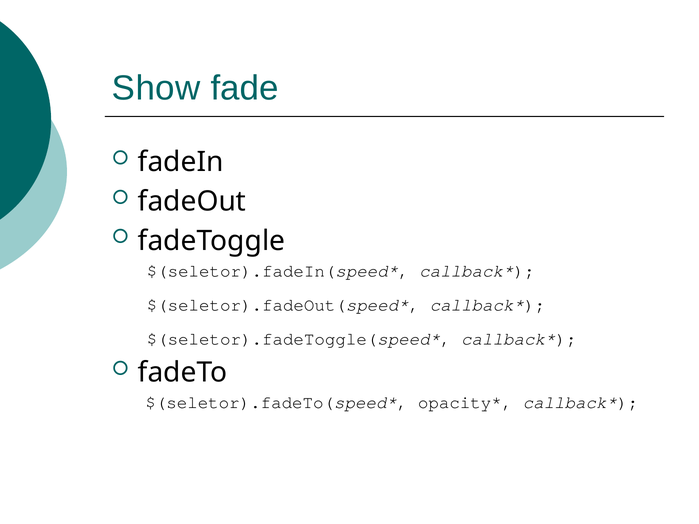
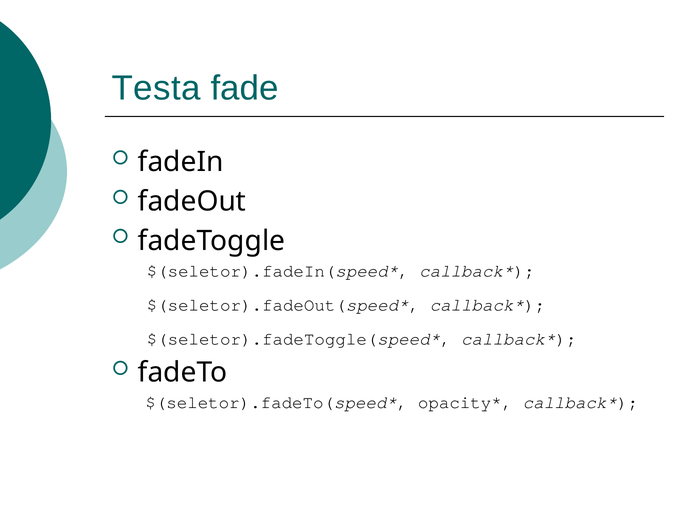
Show: Show -> Testa (156, 88)
